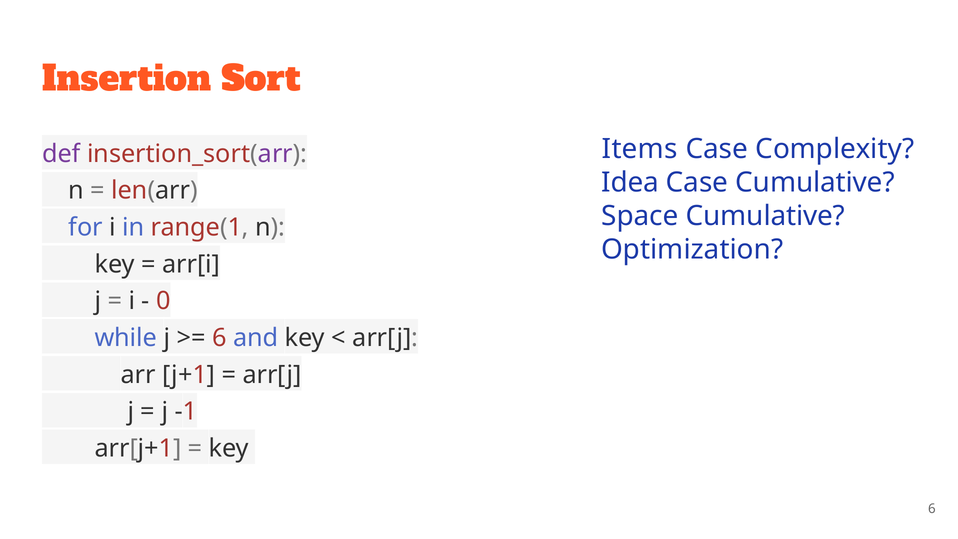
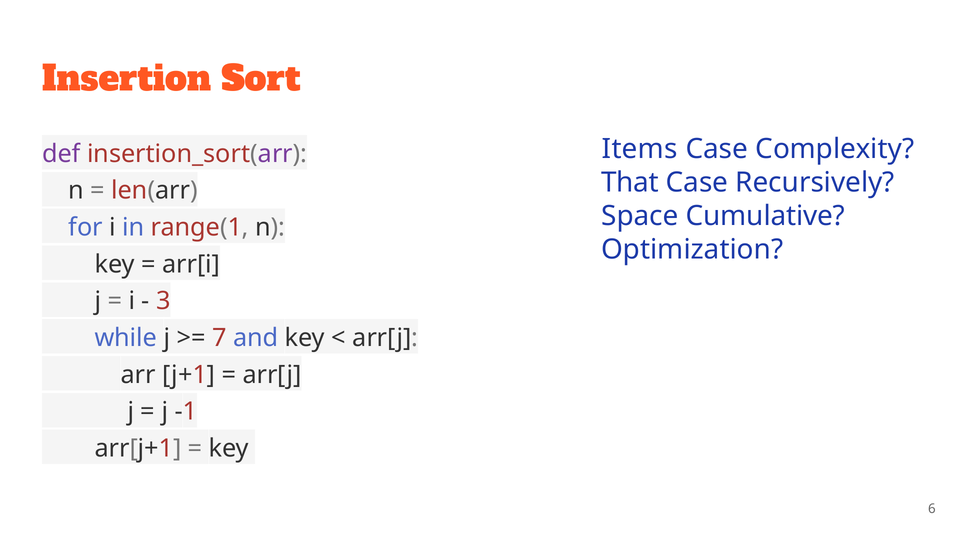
Idea: Idea -> That (630, 183)
Case Cumulative: Cumulative -> Recursively (815, 183)
0: 0 -> 3 (163, 301)
6: 6 -> 7 (219, 338)
